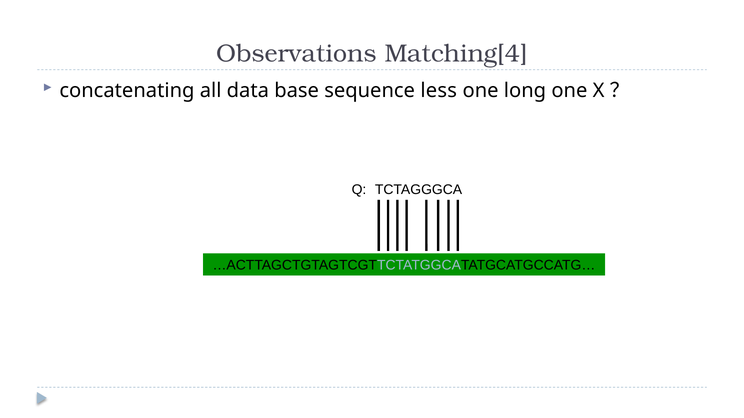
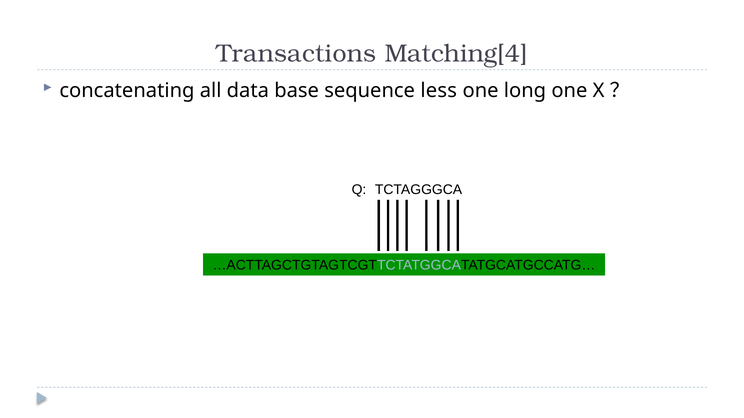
Observations: Observations -> Transactions (296, 54)
